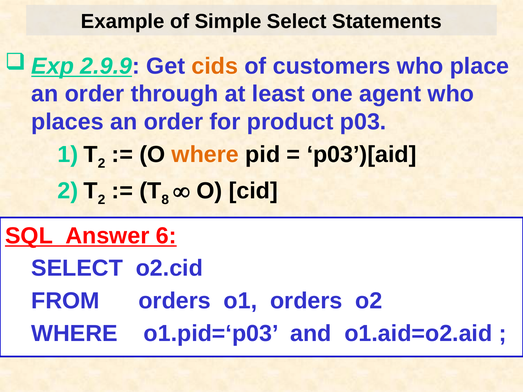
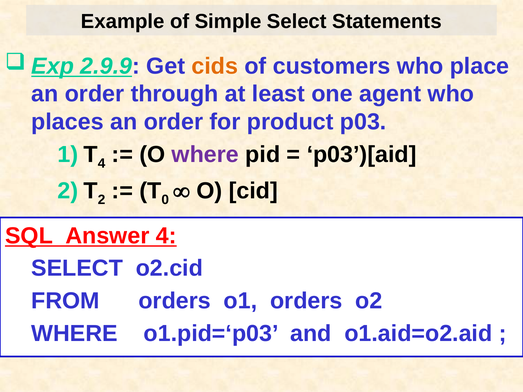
2: 2 -> 4 (102, 163)
where colour: orange -> purple (205, 154)
8: 8 -> 0 (165, 200)
Answer 6: 6 -> 4 (166, 236)
